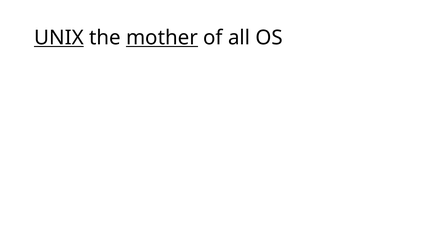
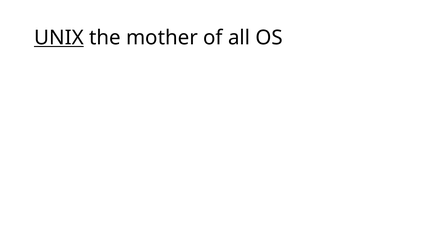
mother underline: present -> none (162, 38)
